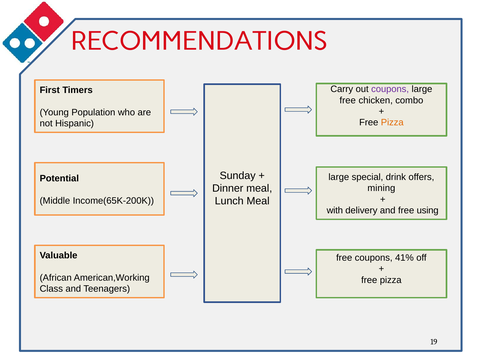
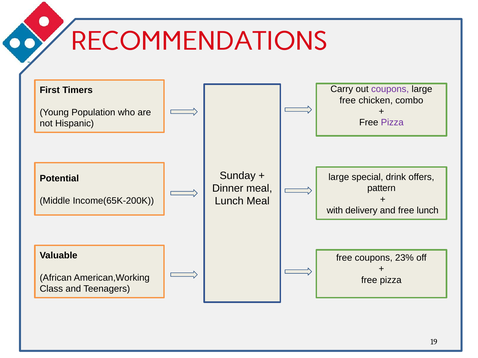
Pizza colour: orange -> purple (392, 123)
mining: mining -> pattern (381, 188)
free using: using -> lunch (428, 211)
41%: 41% -> 23% (404, 258)
